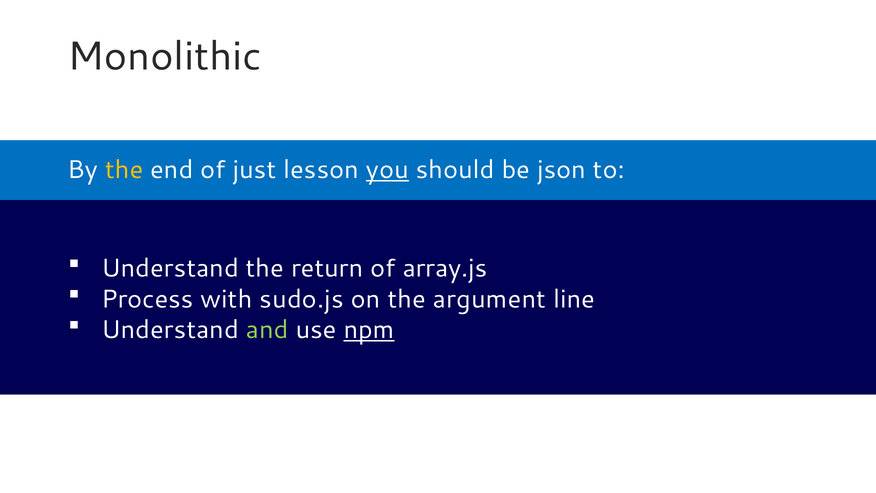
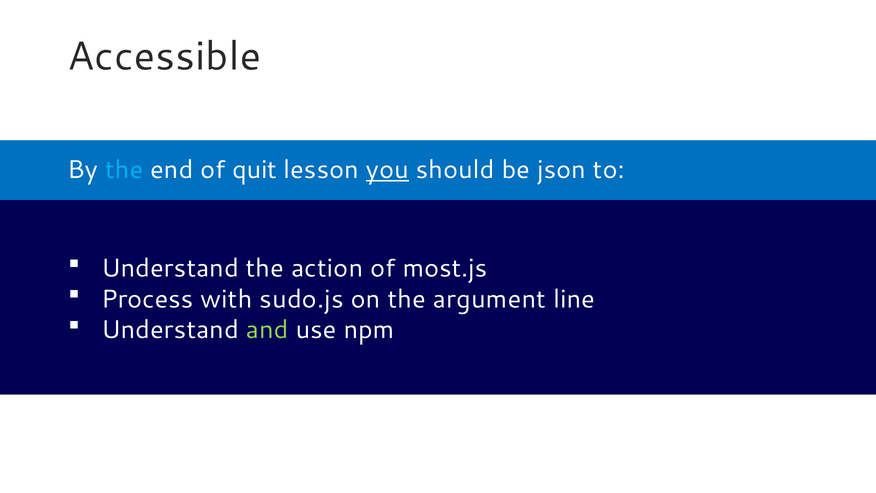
Monolithic: Monolithic -> Accessible (164, 57)
the colour: yellow -> light blue (124, 170)
just: just -> quit (255, 170)
return: return -> action (327, 268)
array.js: array.js -> most.js (445, 268)
npm underline: present -> none (369, 330)
